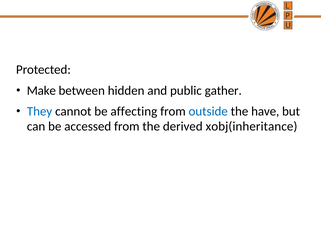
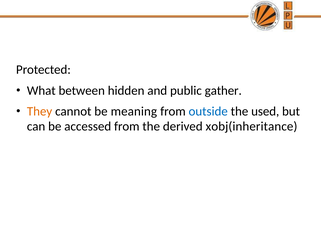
Make: Make -> What (41, 90)
They colour: blue -> orange (40, 111)
affecting: affecting -> meaning (134, 111)
have: have -> used (265, 111)
